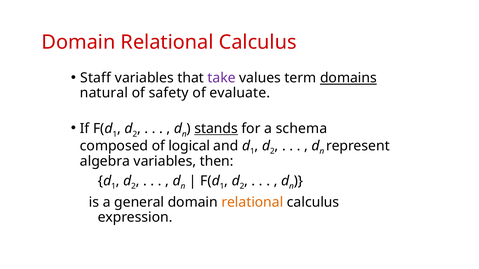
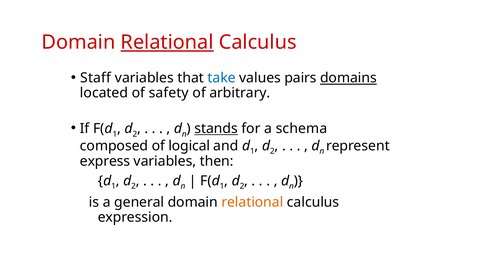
Relational underline: none -> present (167, 42)
take colour: purple -> blue (222, 78)
term: term -> pairs (301, 78)
natural: natural -> located (104, 93)
evaluate: evaluate -> arbitrary (240, 93)
algebra: algebra -> express (105, 161)
